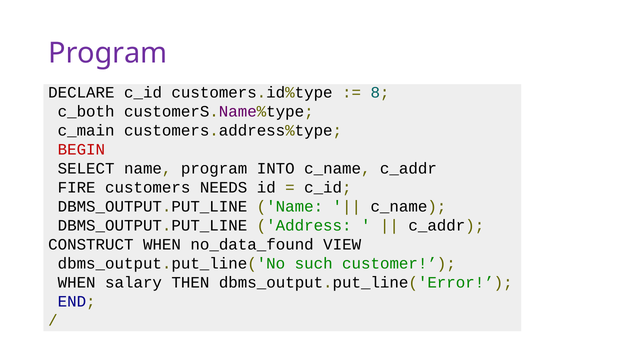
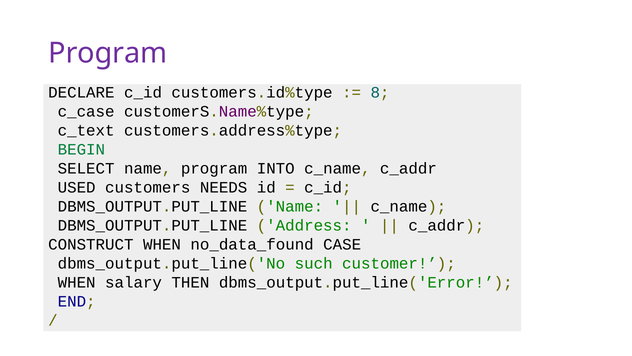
c_both: c_both -> c_case (86, 111)
c_main: c_main -> c_text (86, 130)
BEGIN colour: red -> green (81, 149)
FIRE: FIRE -> USED (77, 187)
VIEW: VIEW -> CASE (342, 244)
